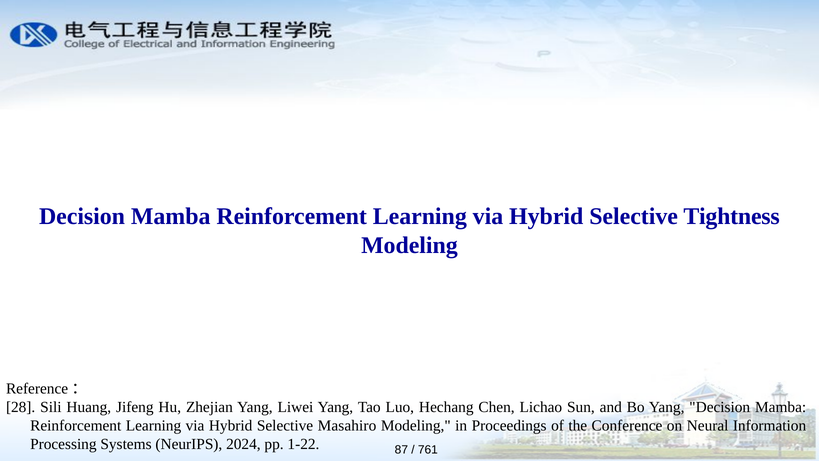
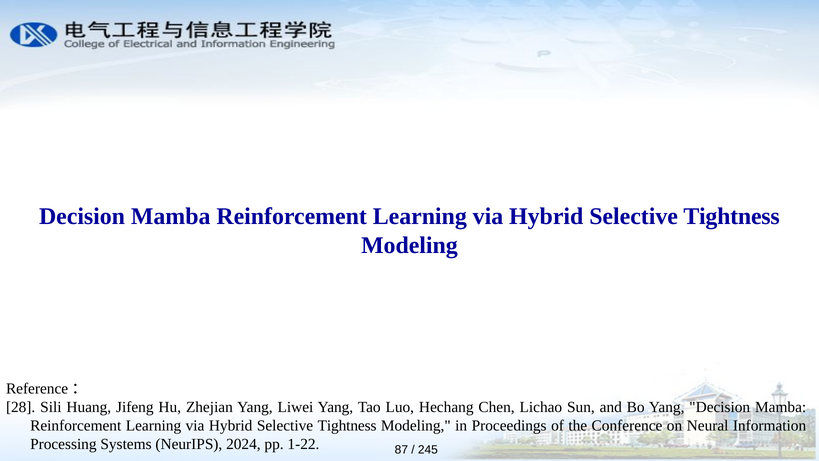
Masahiro: Masahiro -> Tightness (347, 425)
761: 761 -> 245 (428, 449)
